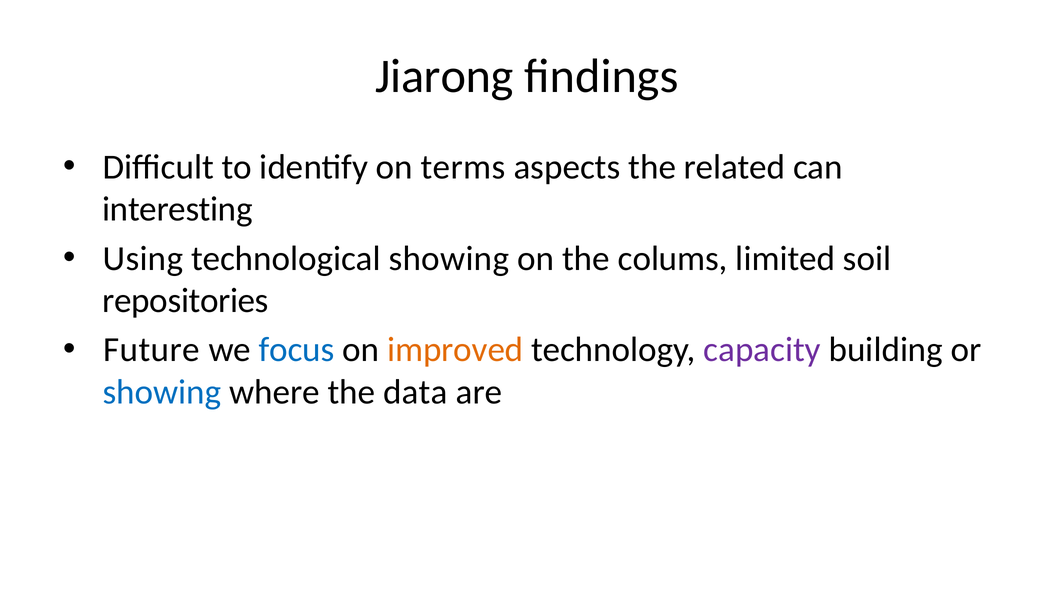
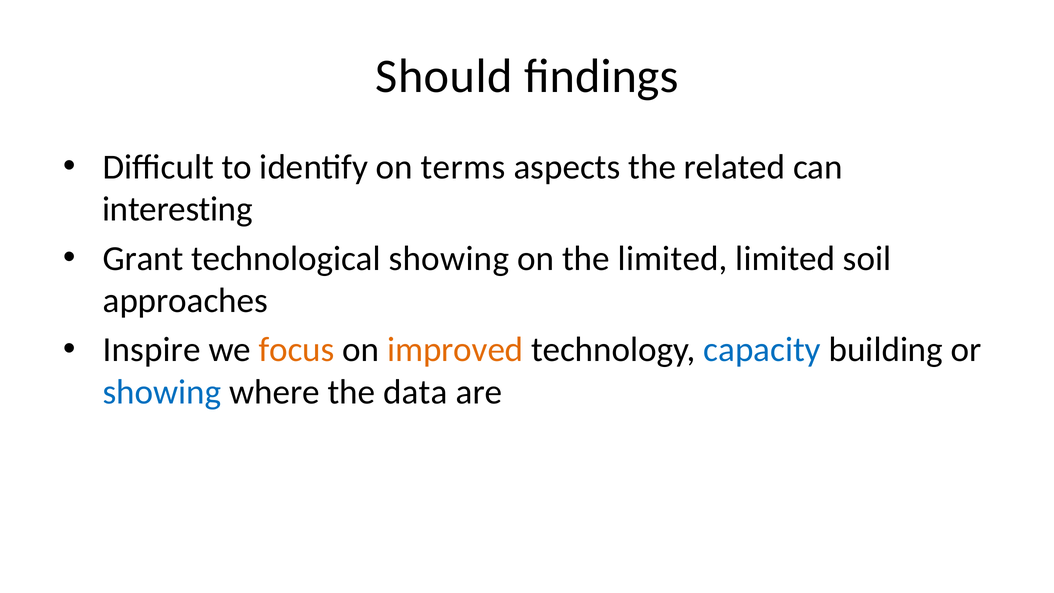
Jiarong: Jiarong -> Should (444, 76)
Using: Using -> Grant (143, 258)
the colums: colums -> limited (673, 258)
repositories: repositories -> approaches (185, 301)
Future: Future -> Inspire (152, 350)
focus colour: blue -> orange (297, 350)
capacity colour: purple -> blue (762, 350)
